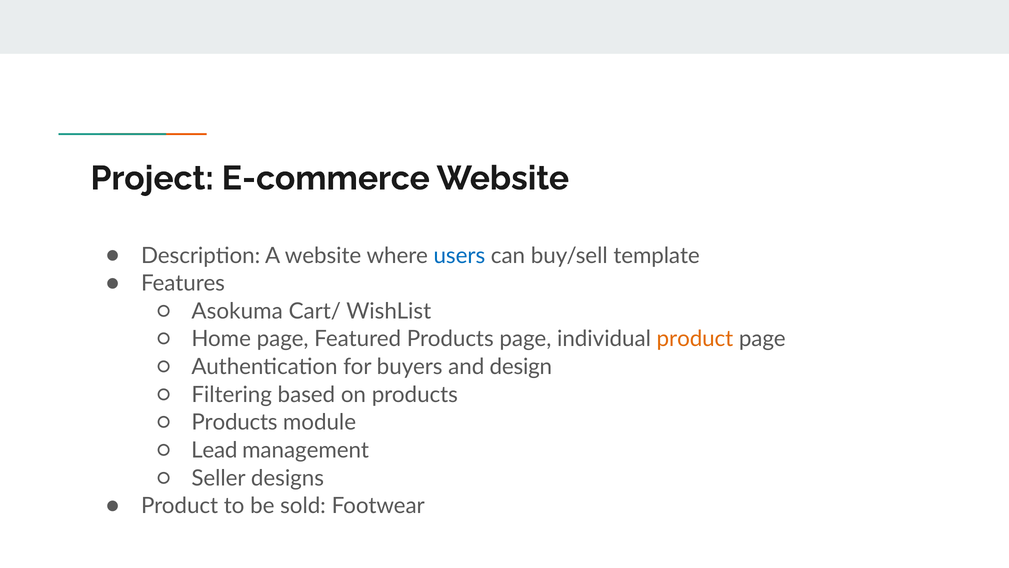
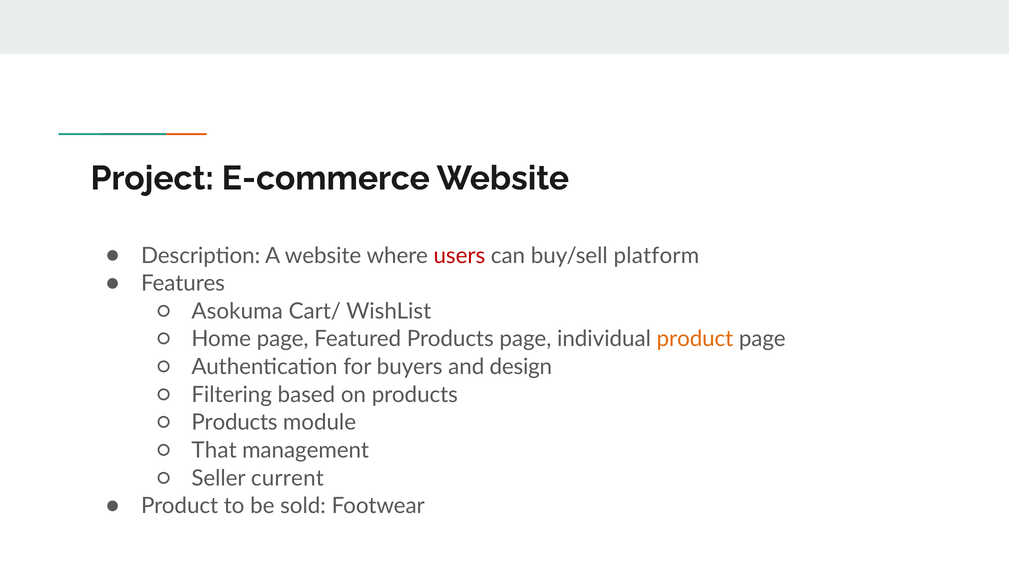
users colour: blue -> red (459, 255)
template: template -> platform (656, 255)
Lead: Lead -> That (214, 450)
designs: designs -> current (287, 478)
